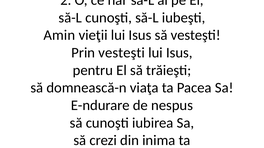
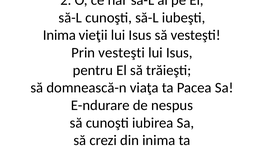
Amin: Amin -> Inima (59, 35)
